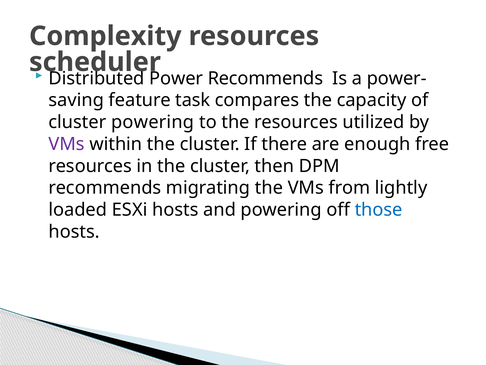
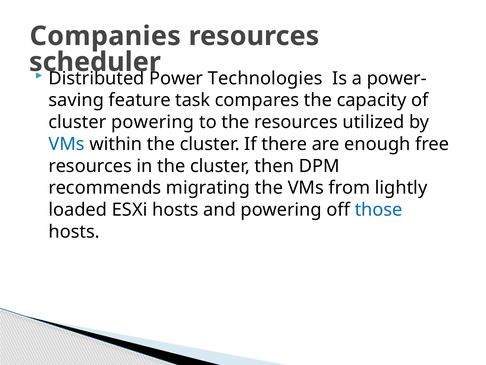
Complexity: Complexity -> Companies (105, 36)
Power Recommends: Recommends -> Technologies (265, 78)
VMs colour: purple -> blue (67, 144)
